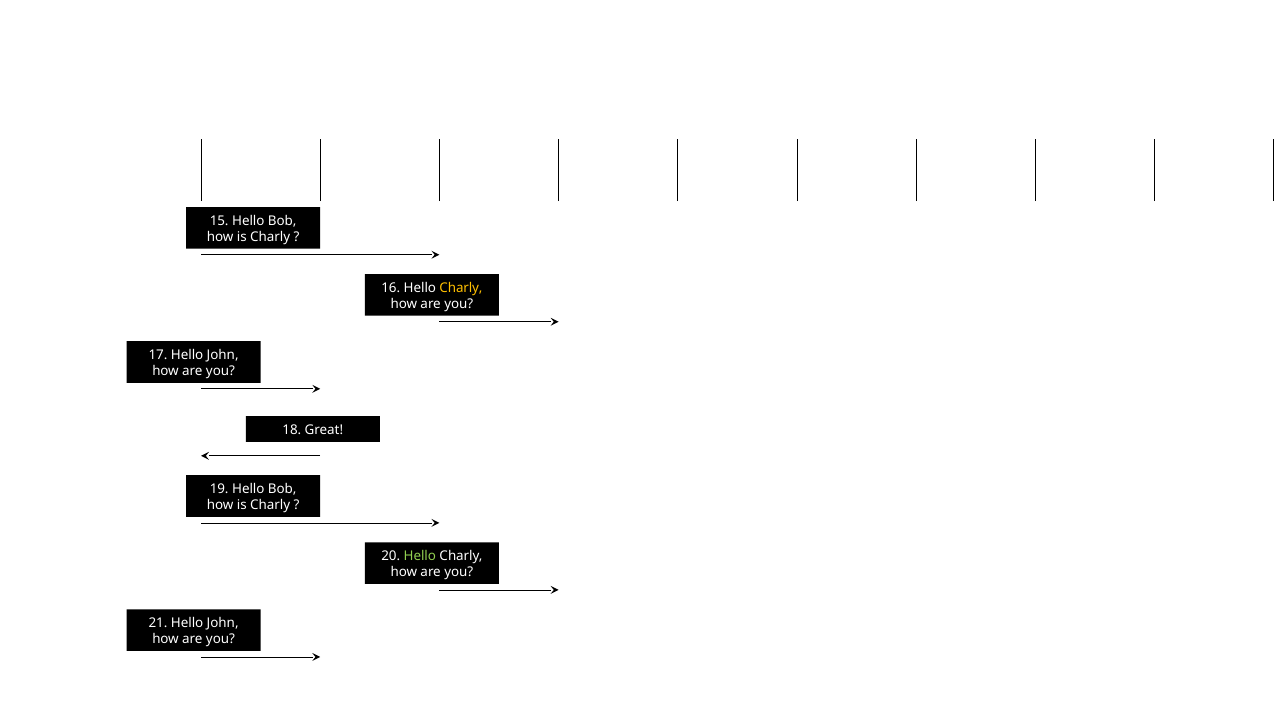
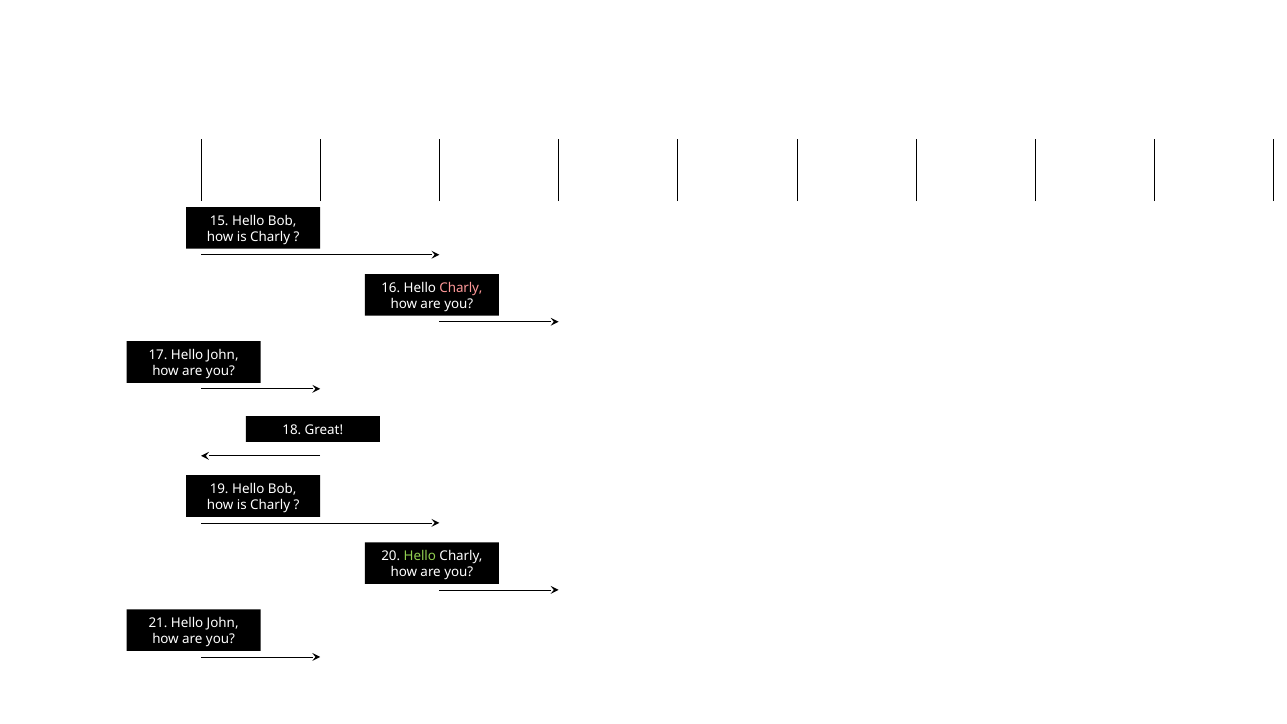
Charly colour: yellow -> pink (461, 288)
